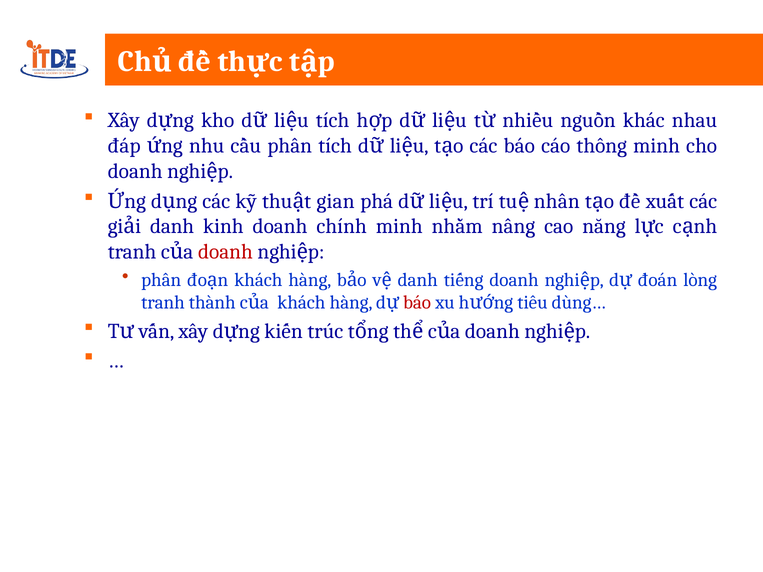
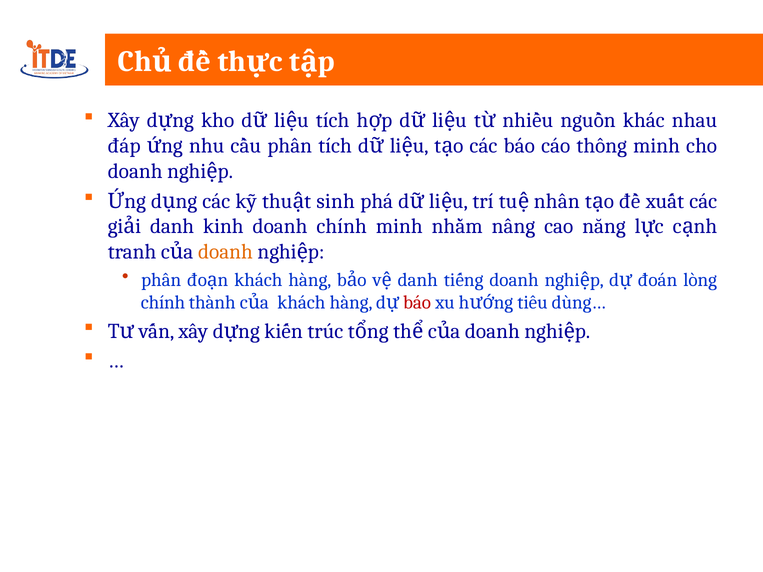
gian: gian -> sinh (336, 201)
doanh colour: red -> orange (225, 252)
tranh: tranh -> chính (163, 303)
